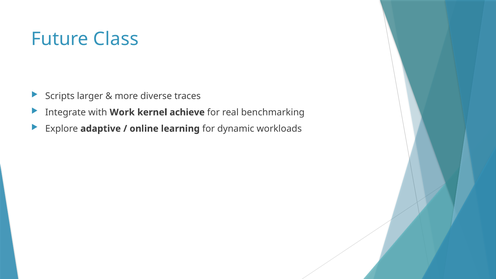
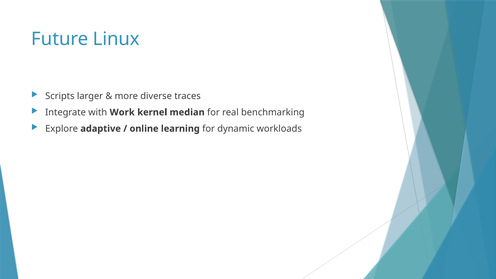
Class: Class -> Linux (116, 39)
achieve: achieve -> median (187, 112)
